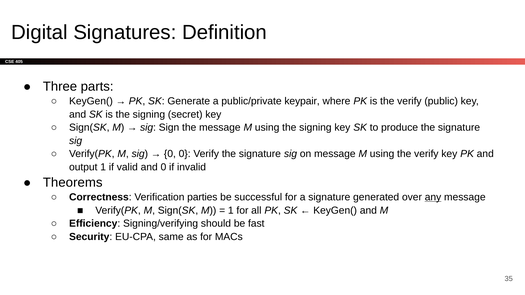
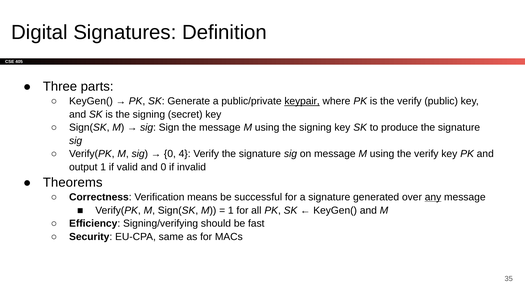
keypair underline: none -> present (302, 101)
0 0: 0 -> 4 (185, 154)
parties: parties -> means (202, 197)
